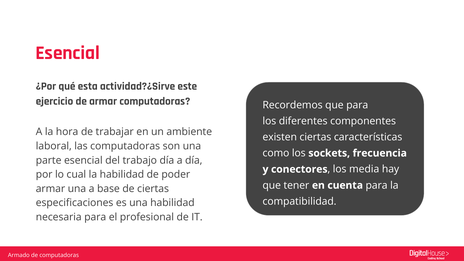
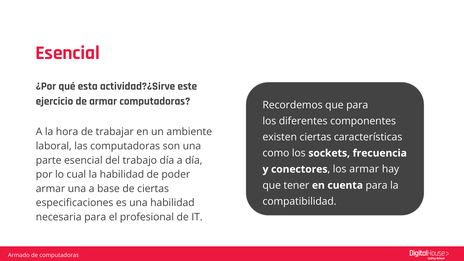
los media: media -> armar (364, 169)
